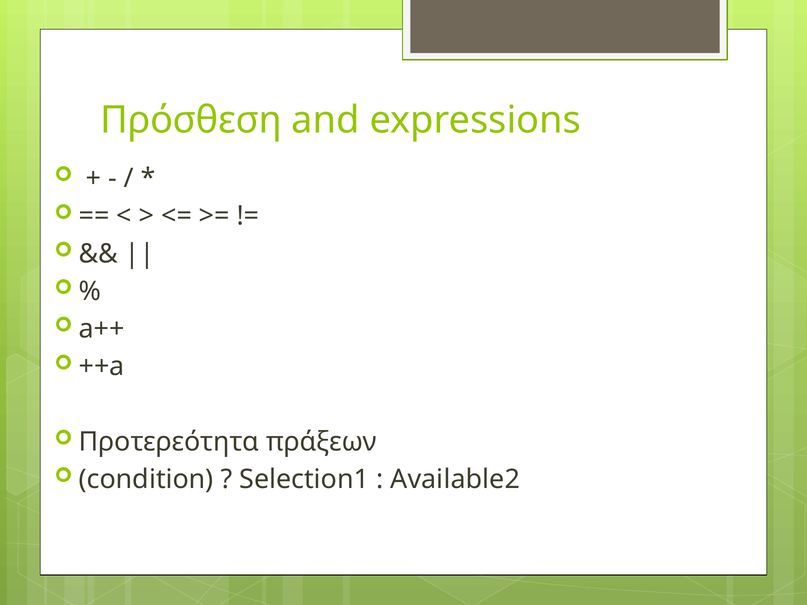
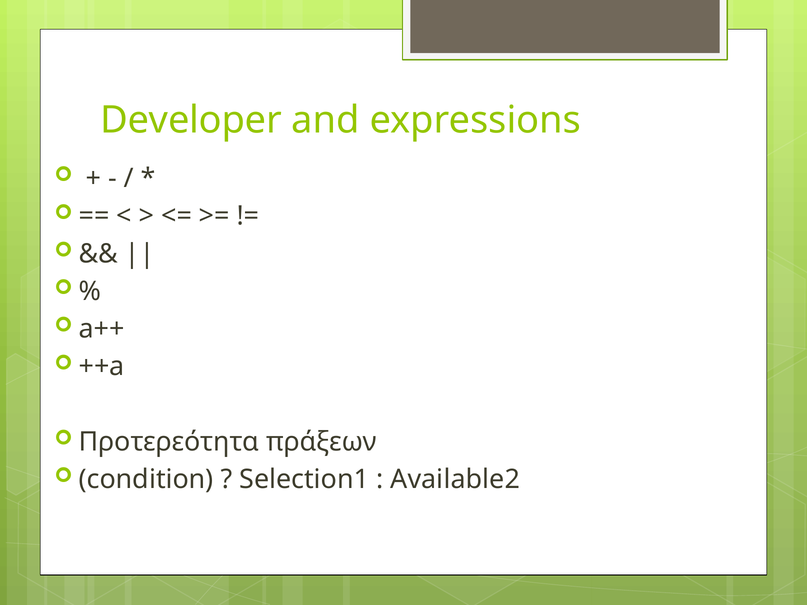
Πρόσθεση: Πρόσθεση -> Developer (191, 120)
